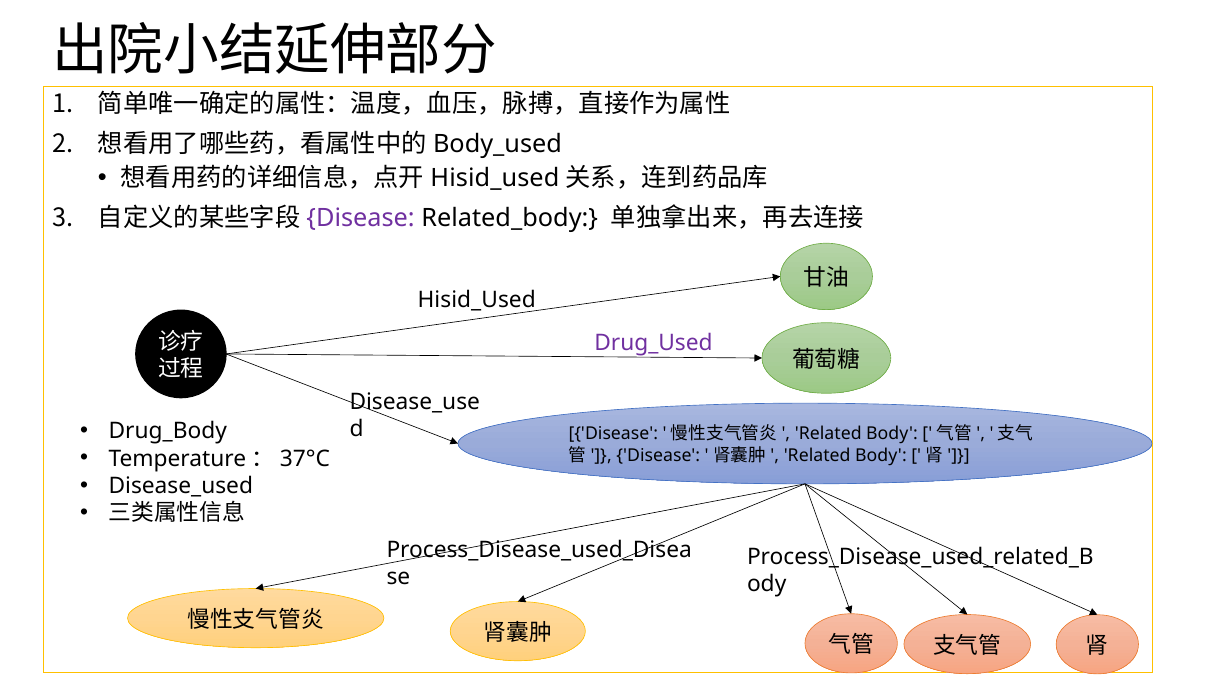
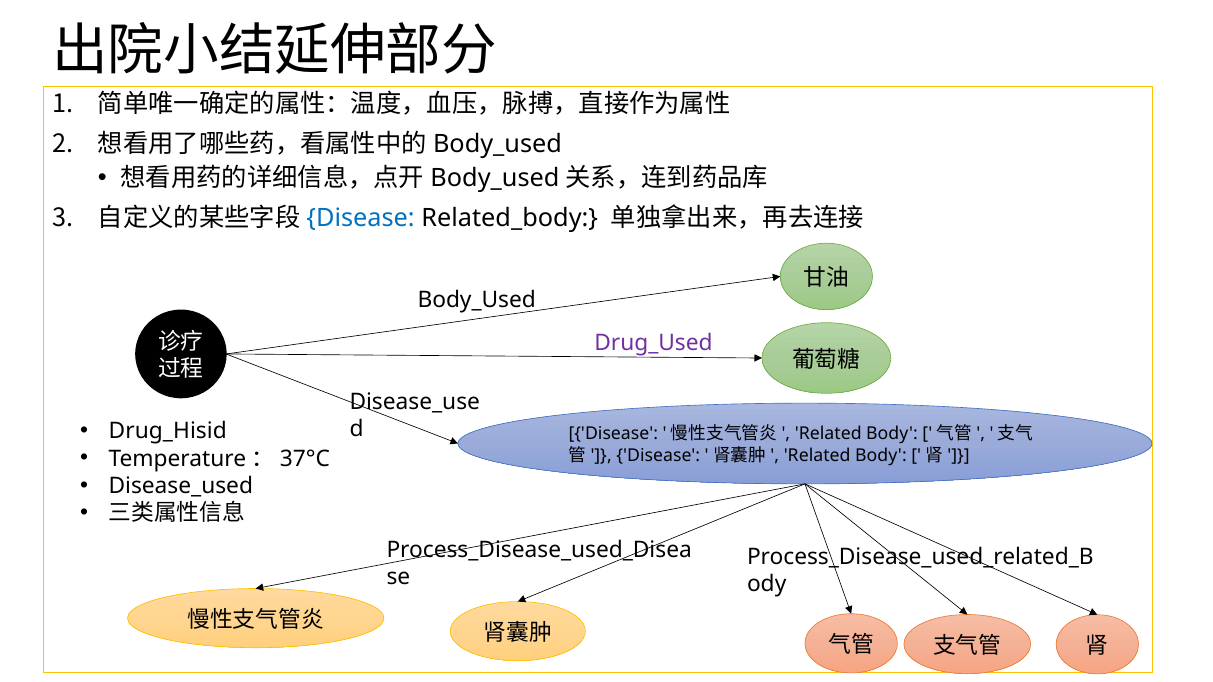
Hisid_used: Hisid_used -> Body_used (495, 178)
Disease colour: purple -> blue (361, 218)
Hisid_Used: Hisid_Used -> Body_Used (477, 300)
Drug_Body: Drug_Body -> Drug_Hisid (168, 431)
